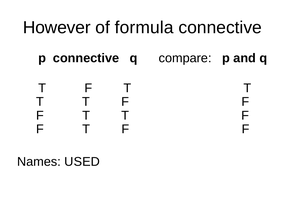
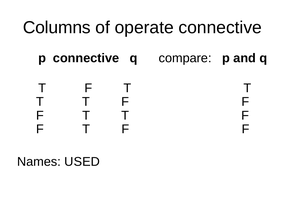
However: However -> Columns (57, 28)
formula: formula -> operate (144, 28)
